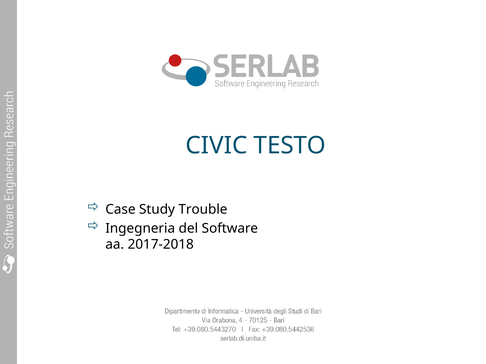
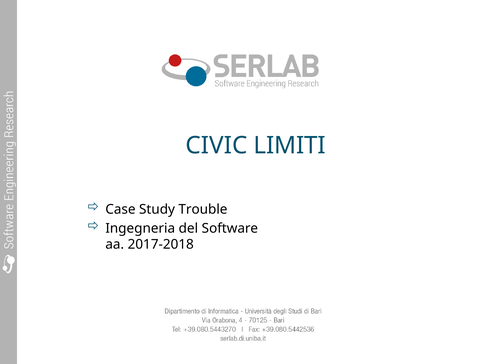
TESTO: TESTO -> LIMITI (290, 146)
